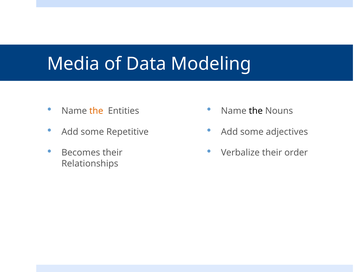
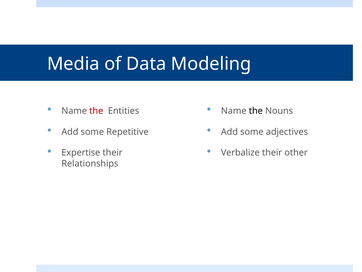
the colour: orange -> red (96, 111)
Becomes: Becomes -> Expertise (81, 152)
order: order -> other (296, 152)
